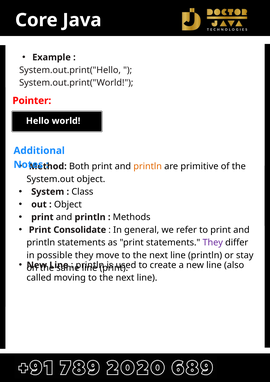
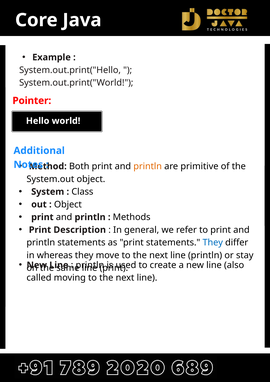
Consolidate: Consolidate -> Description (80, 230)
They colour: purple -> blue (213, 243)
possible: possible -> whereas (55, 255)
